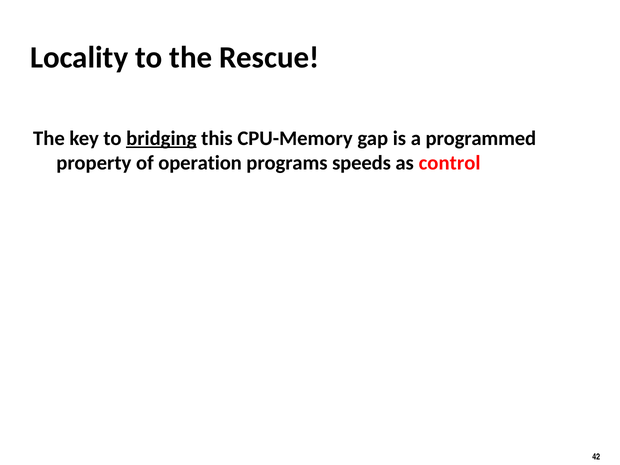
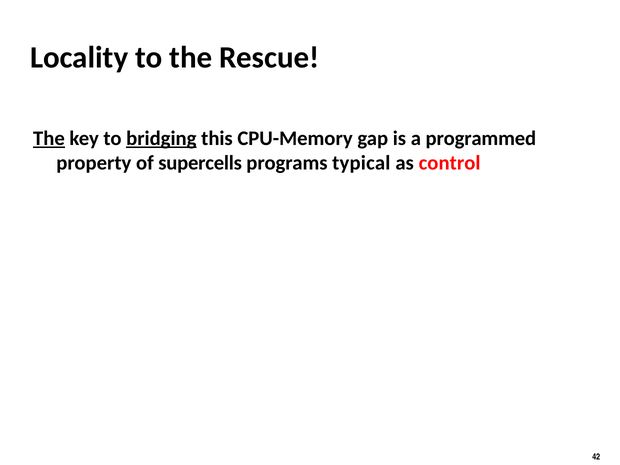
The underline: none -> present (49, 138)
operation: operation -> supercells (200, 163)
speeds: speeds -> typical (361, 163)
